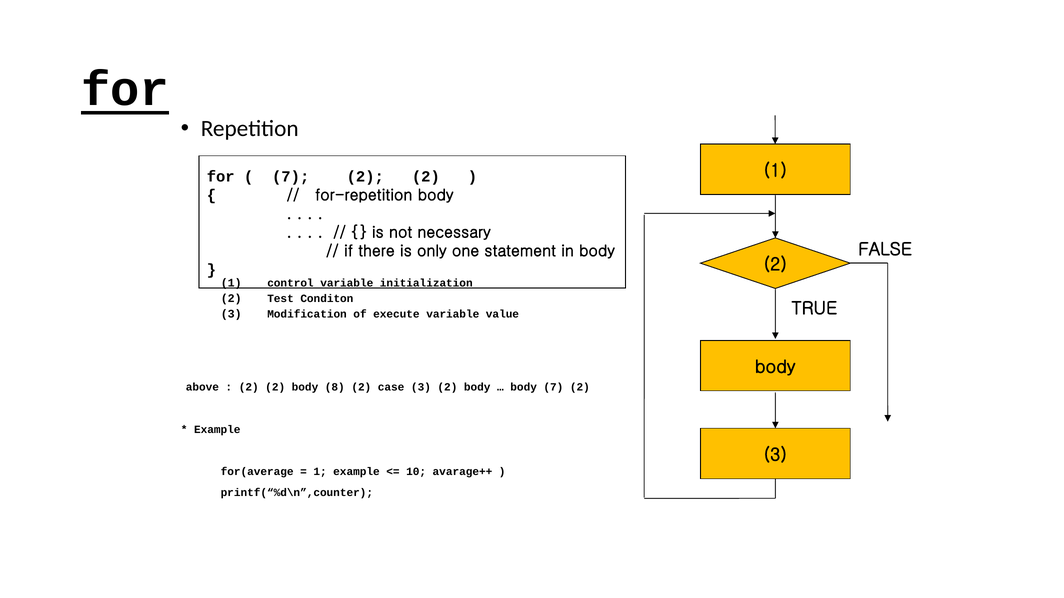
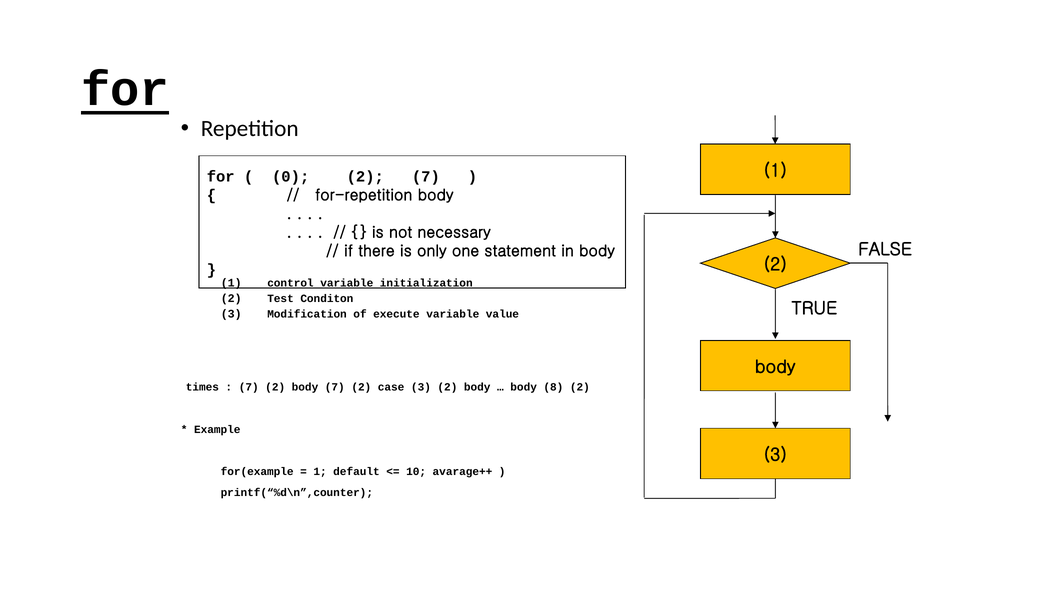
7: 7 -> 0 (291, 177)
2: 2 -> 7 (426, 177)
above: above -> times (202, 388)
2: 2 -> 7 (249, 388)
body 8: 8 -> 7 (335, 388)
body 7: 7 -> 8 (553, 388)
for(average: for(average -> for(example (257, 472)
1 example: example -> default (356, 472)
